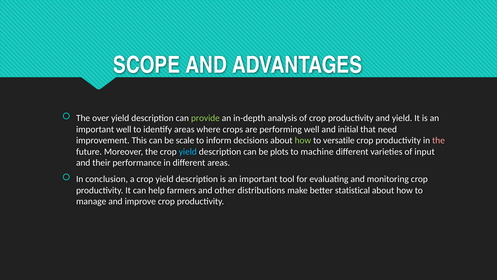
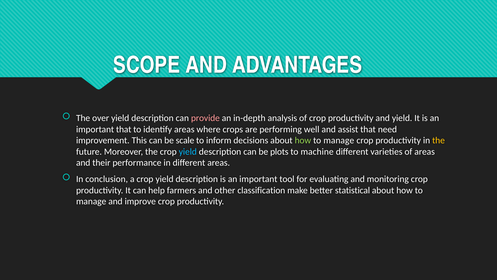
provide colour: light green -> pink (205, 118)
important well: well -> that (124, 129)
initial: initial -> assist (348, 129)
versatile: versatile -> manage (339, 140)
the colour: pink -> yellow (438, 140)
of input: input -> areas (425, 151)
distributions: distributions -> classification (261, 190)
